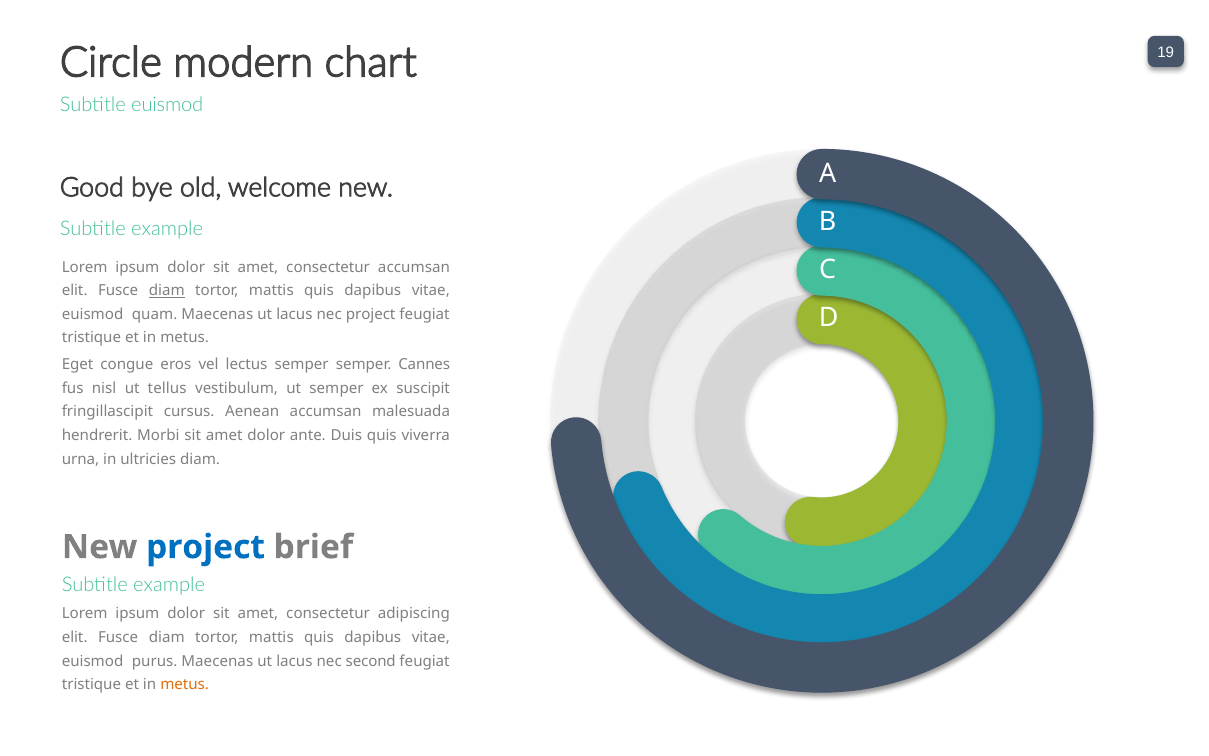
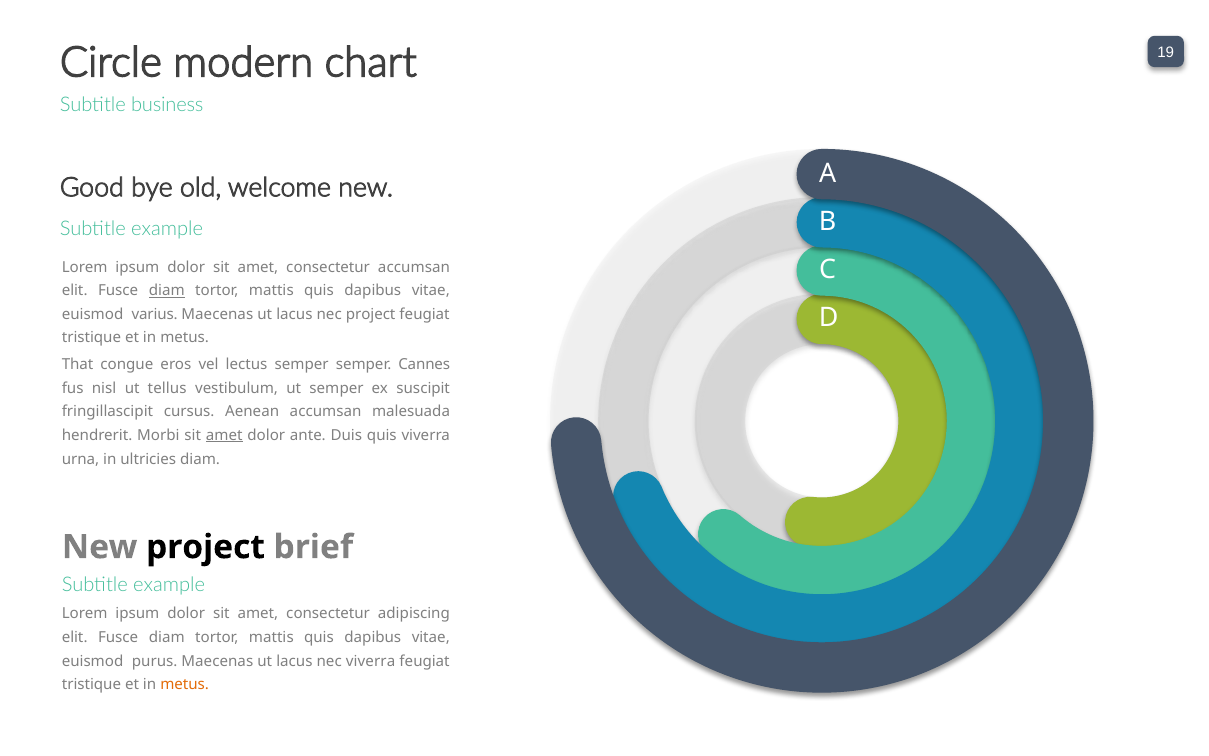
Subtitle euismod: euismod -> business (167, 105)
quam: quam -> varius (155, 314)
Eget: Eget -> That (78, 364)
amet underline: none -> present (224, 435)
project colour: blue -> black (206, 547)
nec second: second -> viverra (371, 661)
